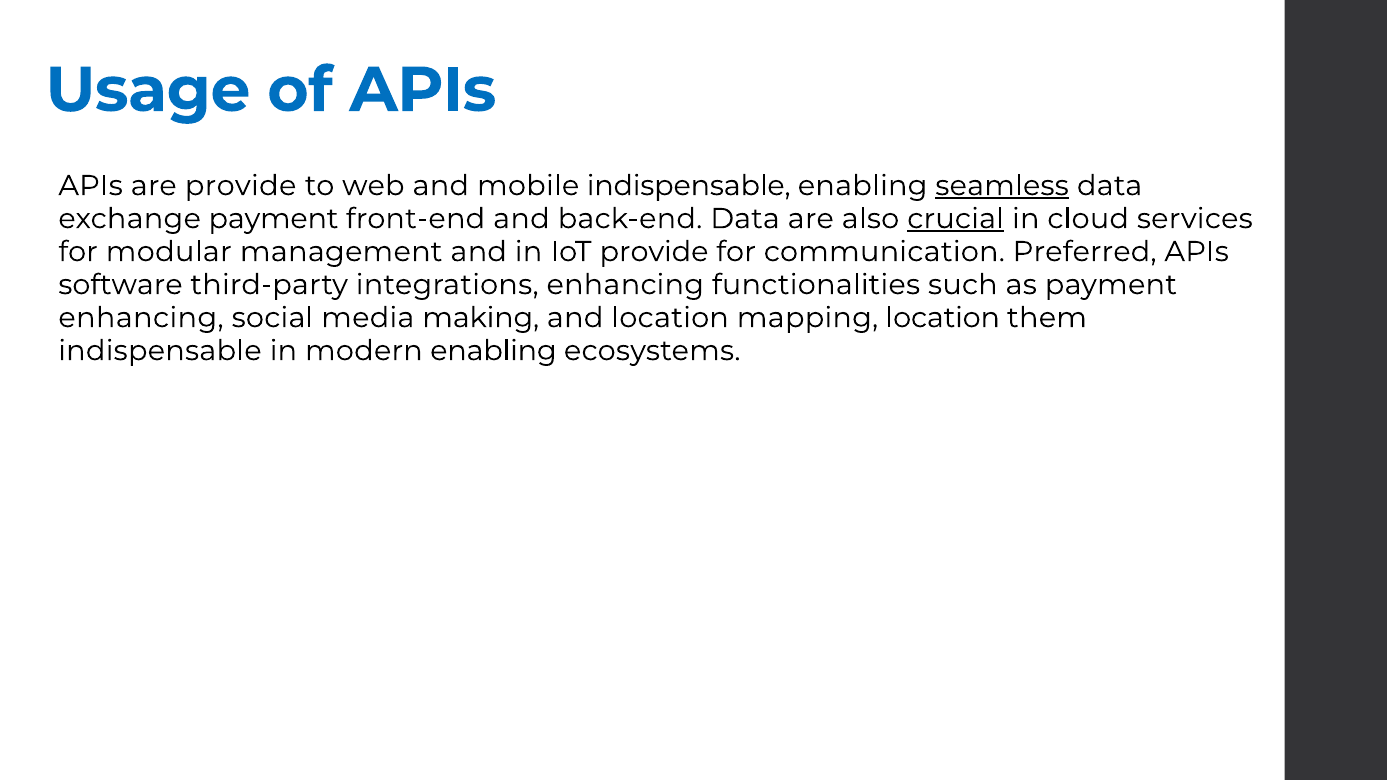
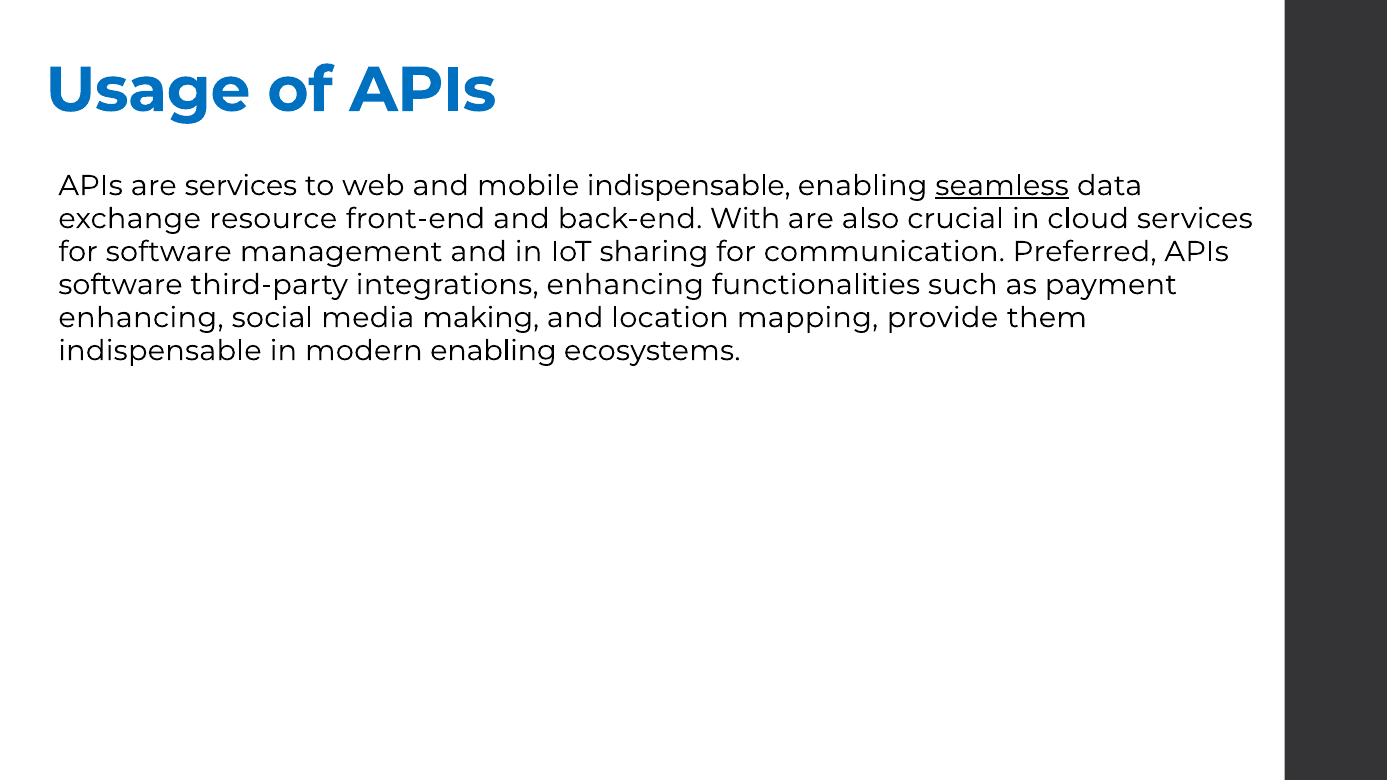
are provide: provide -> services (241, 186)
exchange payment: payment -> resource (273, 219)
back-end Data: Data -> With (745, 219)
crucial underline: present -> none (956, 219)
for modular: modular -> software (169, 252)
IoT provide: provide -> sharing (654, 252)
mapping location: location -> provide (942, 318)
